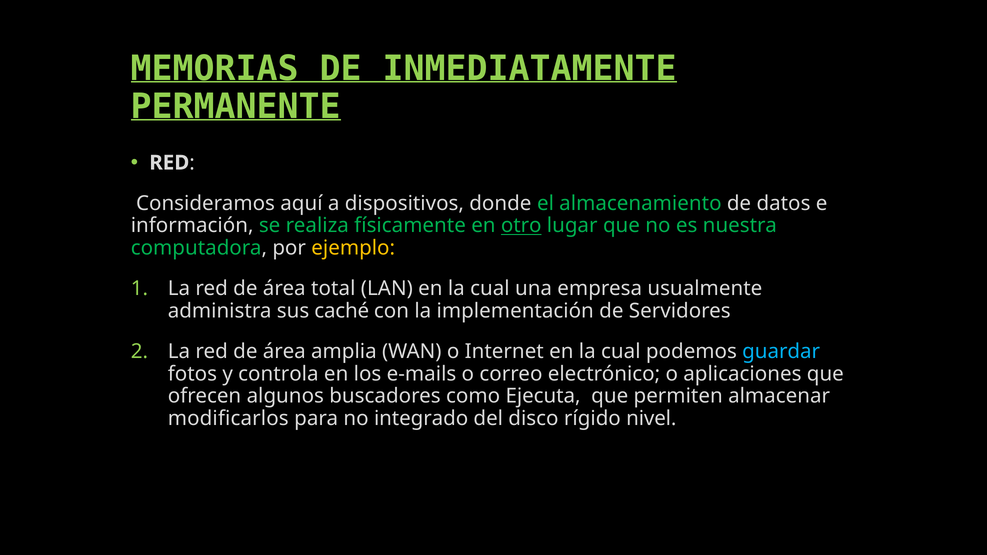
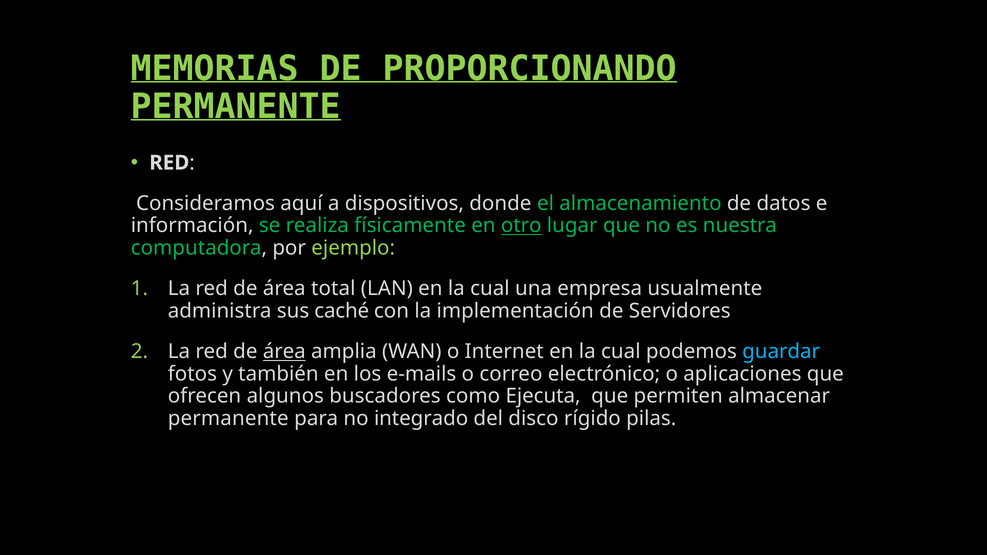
INMEDIATAMENTE: INMEDIATAMENTE -> PROPORCIONANDO (530, 69)
ejemplo colour: yellow -> light green (353, 248)
área underline: none -> present (284, 352)
controla: controla -> también (278, 374)
modificarlos: modificarlos -> permanente (228, 418)
nivel: nivel -> pilas (651, 418)
